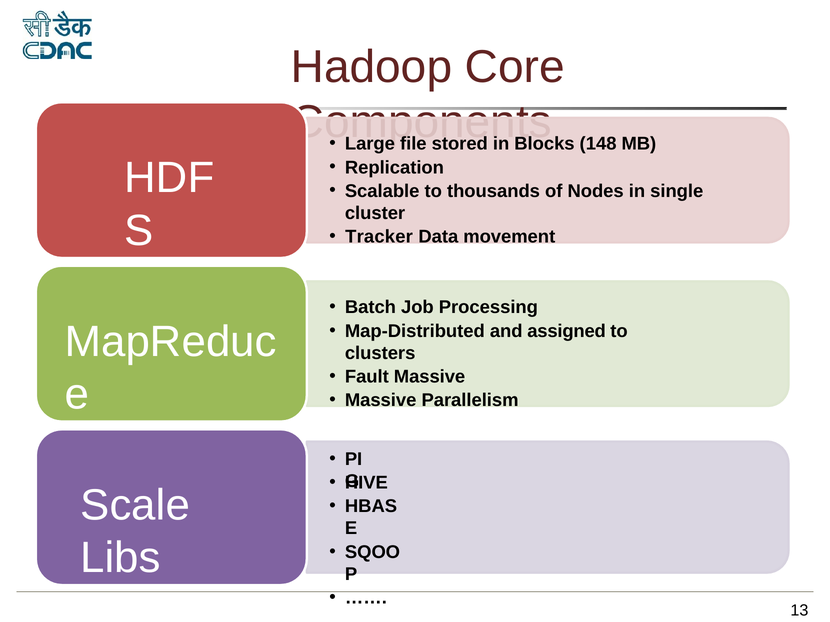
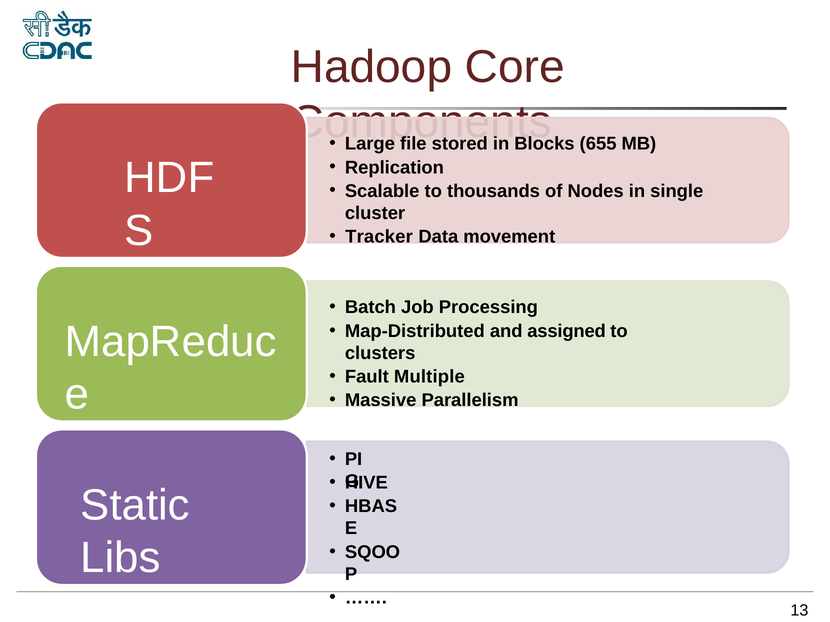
148: 148 -> 655 (598, 144)
Fault Massive: Massive -> Multiple (429, 377)
Scale: Scale -> Static (135, 506)
